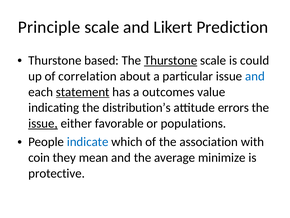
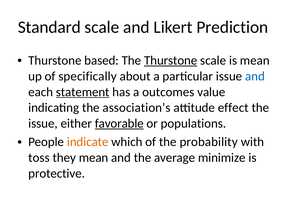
Principle: Principle -> Standard (49, 27)
is could: could -> mean (255, 60)
correlation: correlation -> specifically (88, 76)
distribution’s: distribution’s -> association’s (137, 107)
errors: errors -> effect (233, 107)
issue underline: present -> none (43, 123)
favorable underline: none -> present (119, 123)
indicate colour: blue -> orange (88, 142)
association: association -> probability (209, 142)
coin: coin -> toss (39, 157)
